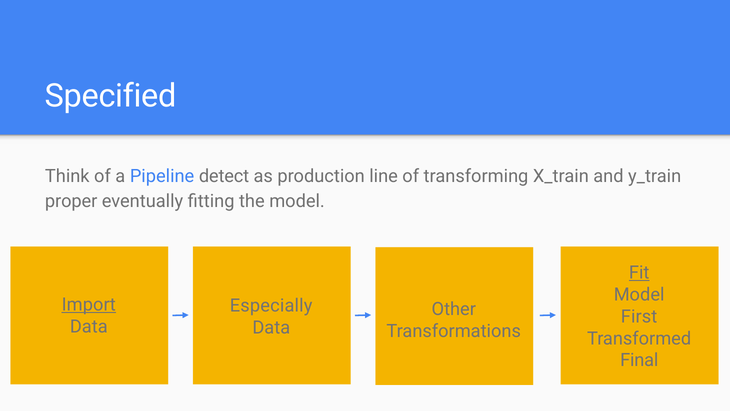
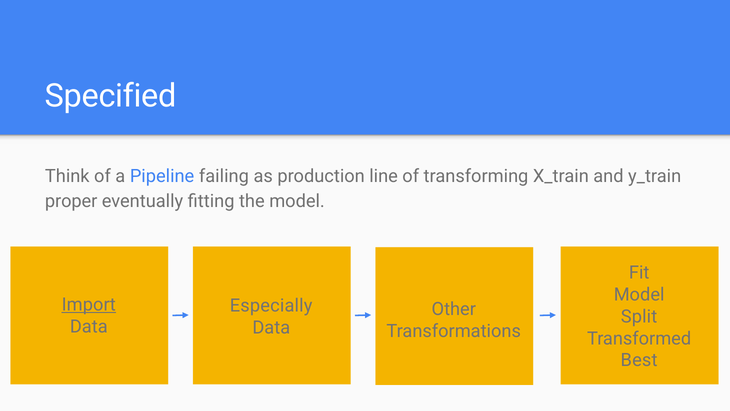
detect: detect -> failing (224, 176)
Fit underline: present -> none (639, 273)
First: First -> Split (639, 316)
Final: Final -> Best (639, 360)
